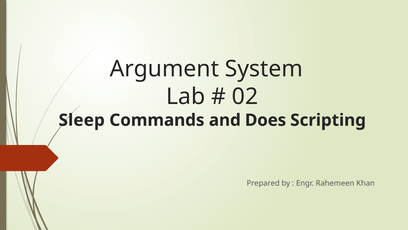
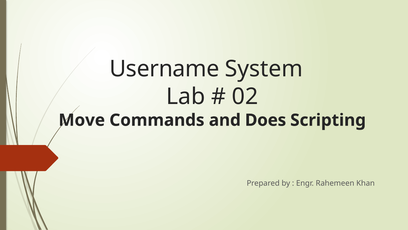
Argument: Argument -> Username (164, 69)
Sleep: Sleep -> Move (82, 120)
